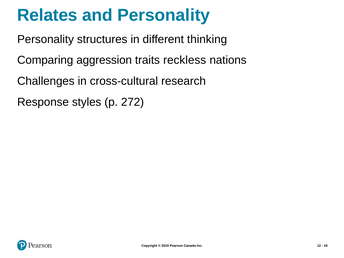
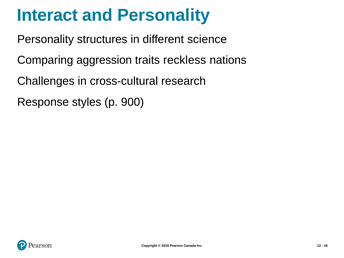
Relates: Relates -> Interact (47, 15)
thinking: thinking -> science (207, 39)
272: 272 -> 900 (132, 102)
